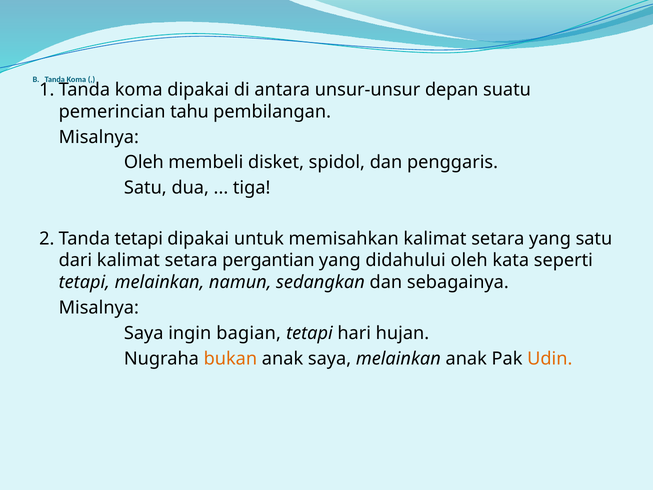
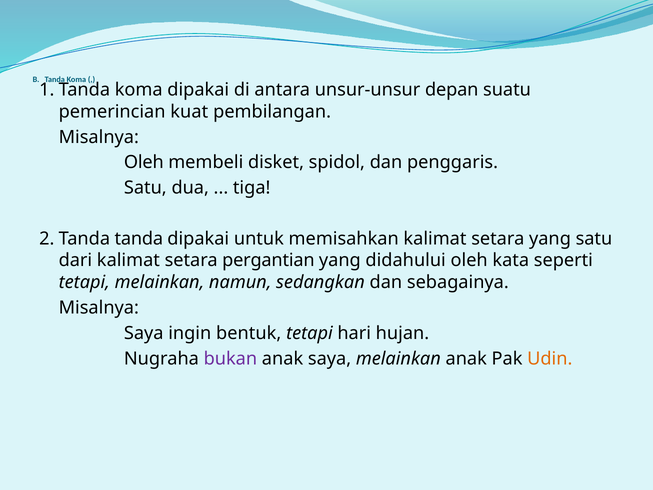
tahu: tahu -> kuat (189, 112)
tetapi: tetapi -> tanda (139, 239)
bagian: bagian -> bentuk (249, 333)
bukan colour: orange -> purple (230, 358)
